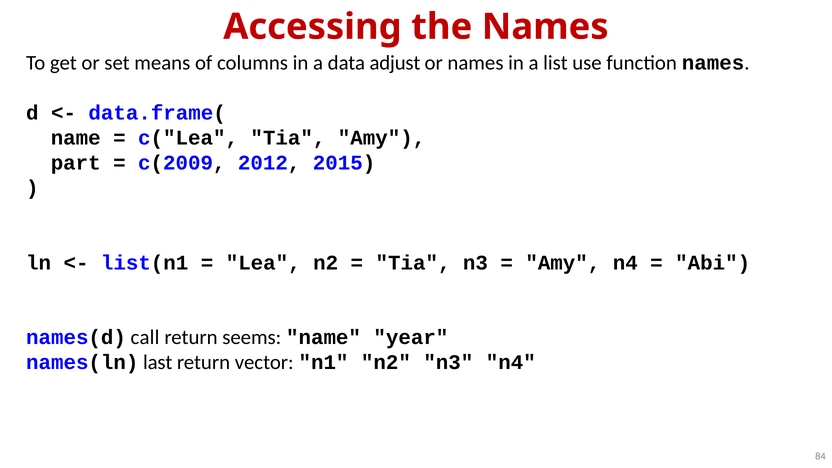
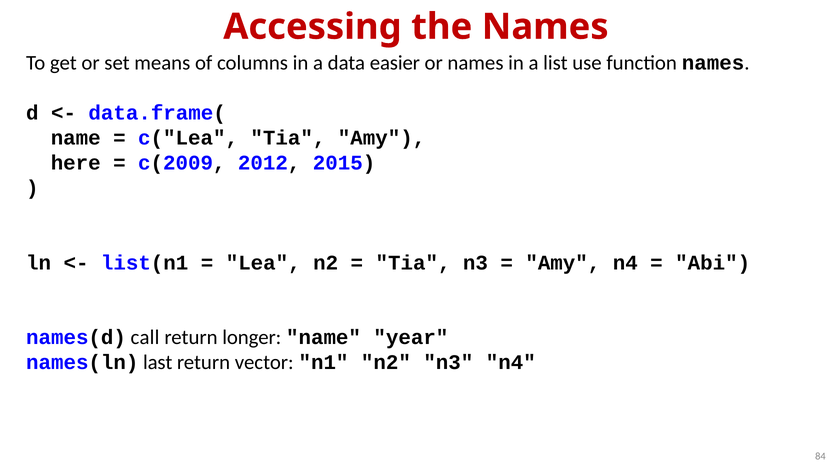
adjust: adjust -> easier (395, 63)
part: part -> here (76, 163)
seems: seems -> longer (252, 338)
